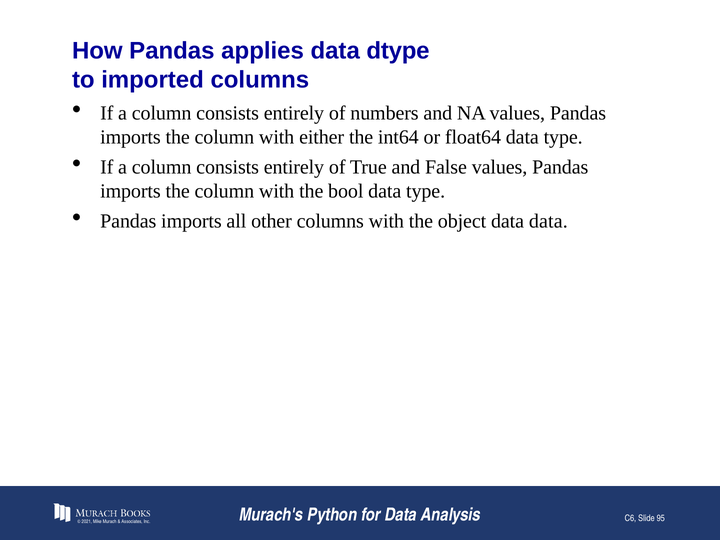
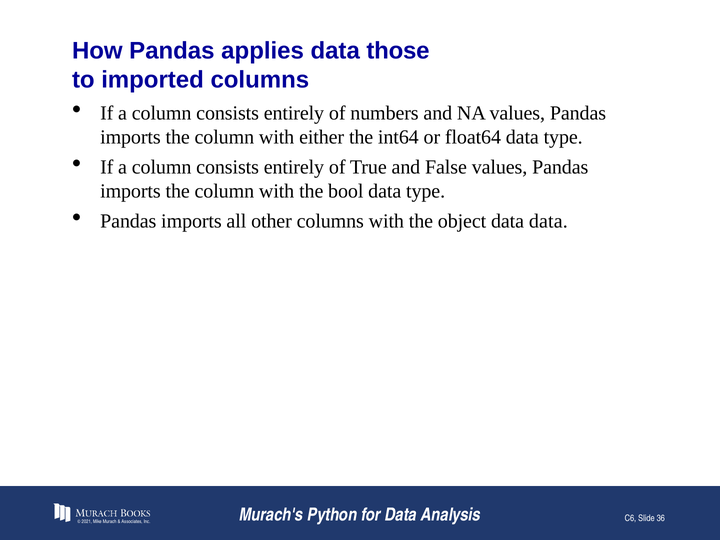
dtype: dtype -> those (398, 51)
95: 95 -> 36 (661, 518)
